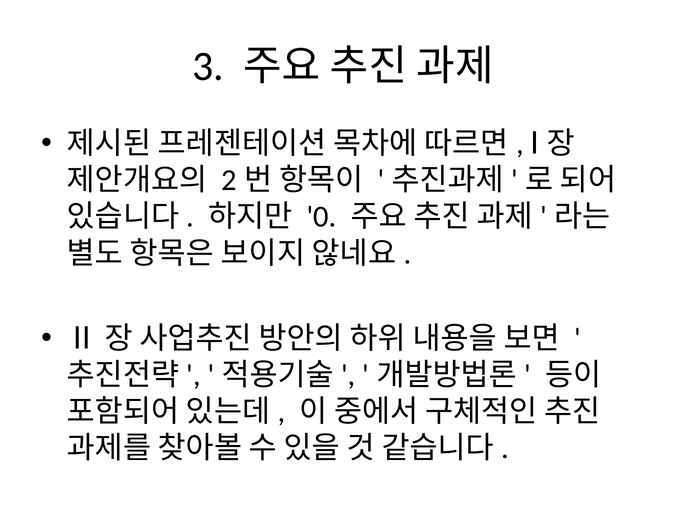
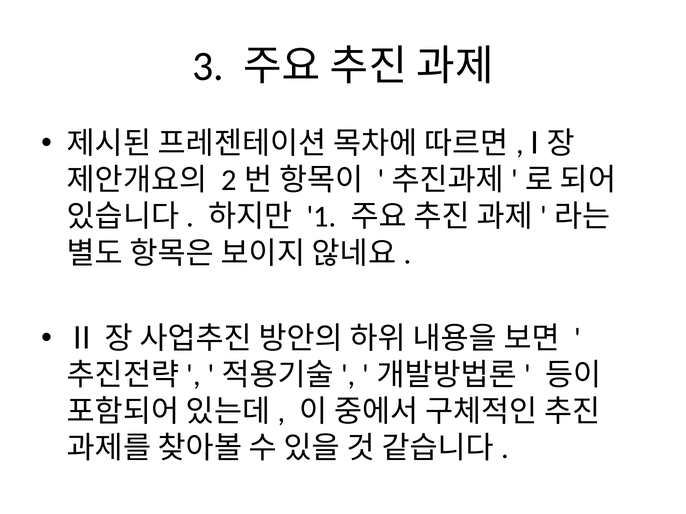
0: 0 -> 1 (322, 217)
